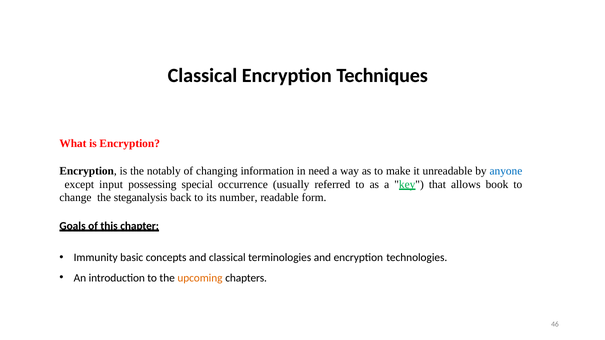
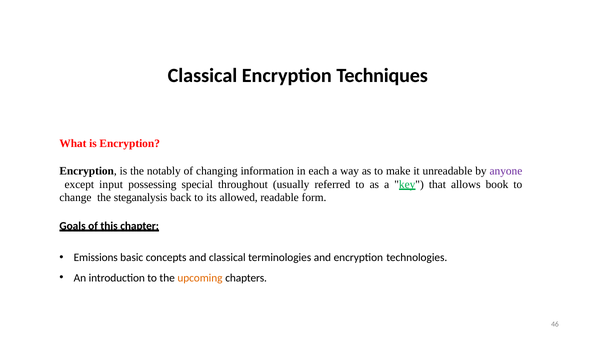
need: need -> each (319, 171)
anyone colour: blue -> purple (506, 171)
occurrence: occurrence -> throughout (243, 184)
number: number -> allowed (239, 198)
Immunity: Immunity -> Emissions (96, 258)
